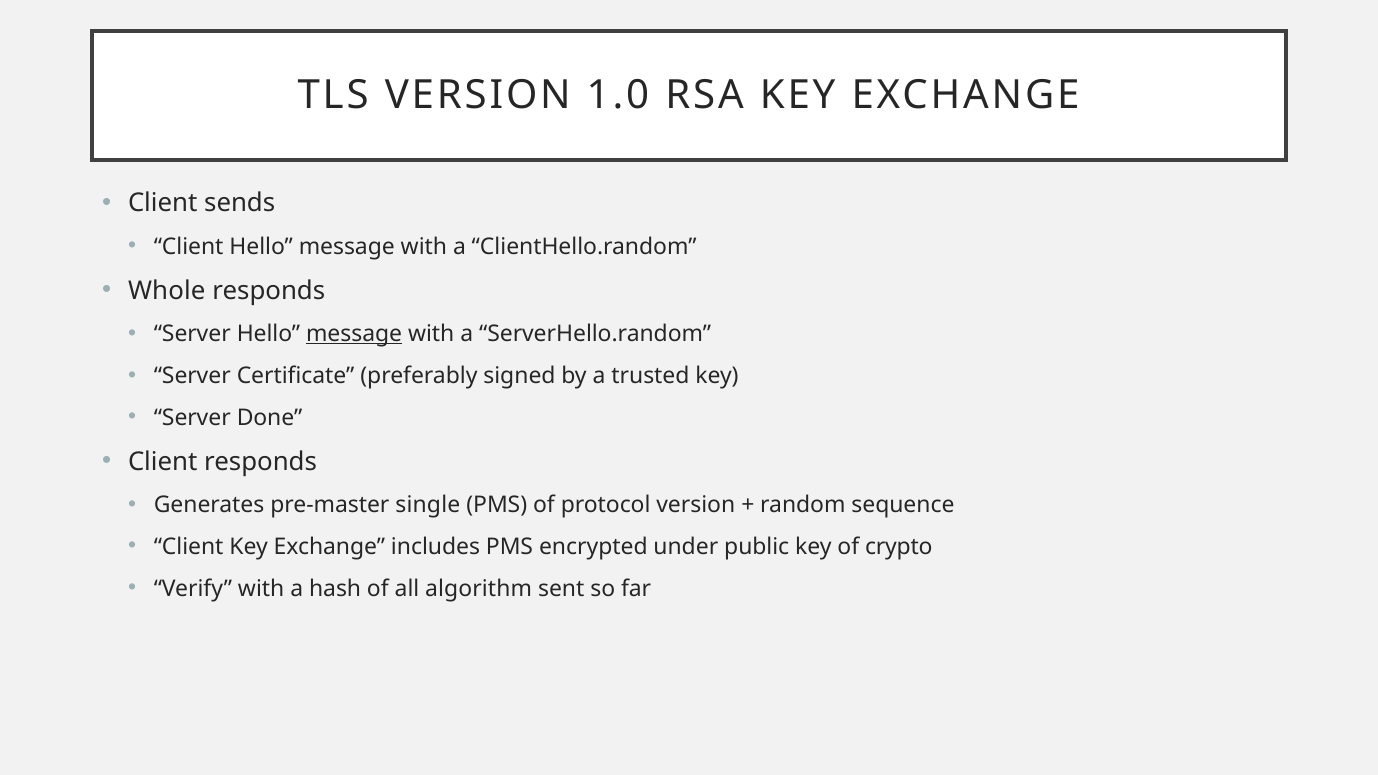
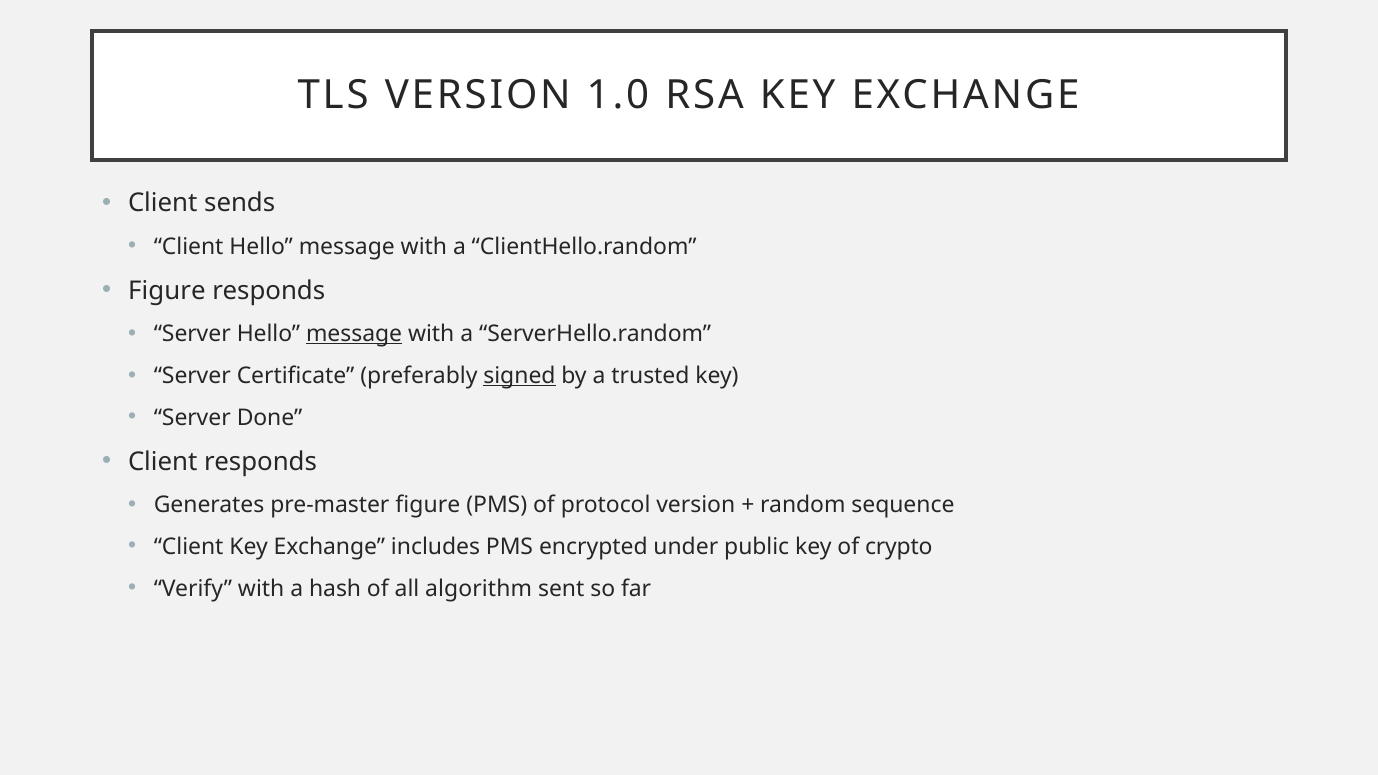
Whole: Whole -> Figure (167, 291)
signed underline: none -> present (519, 376)
pre-master single: single -> figure (428, 505)
